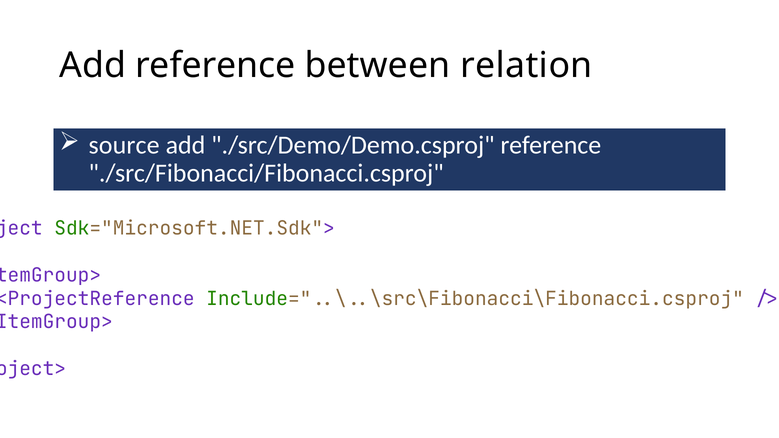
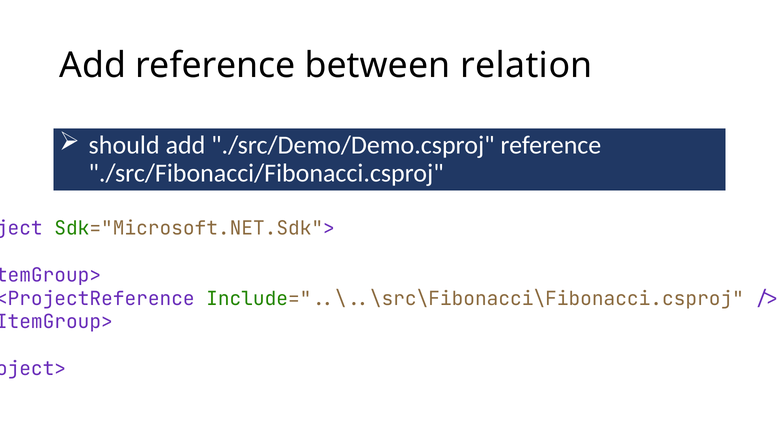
source: source -> should (124, 145)
